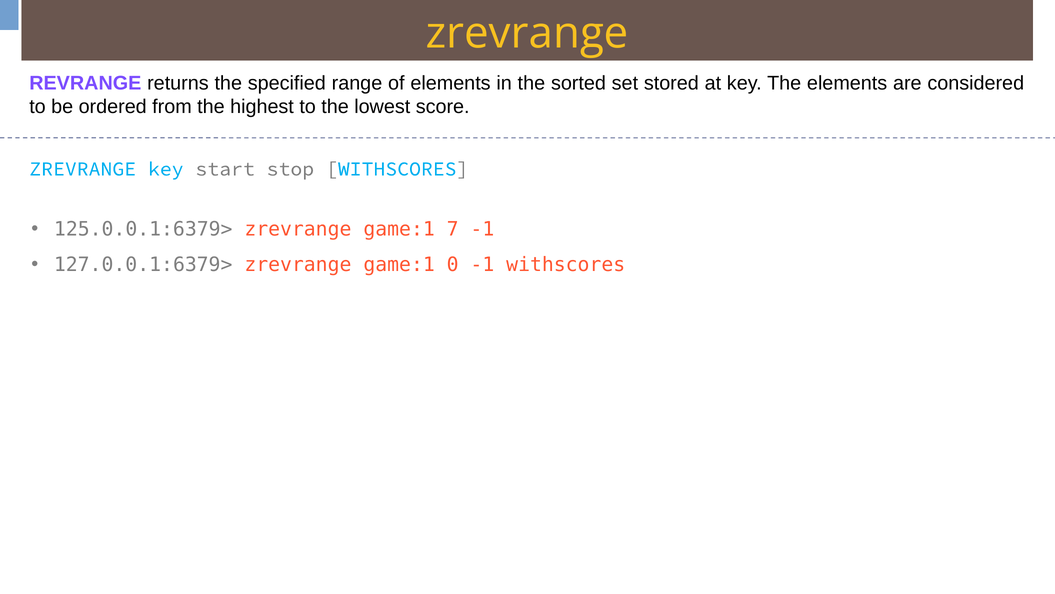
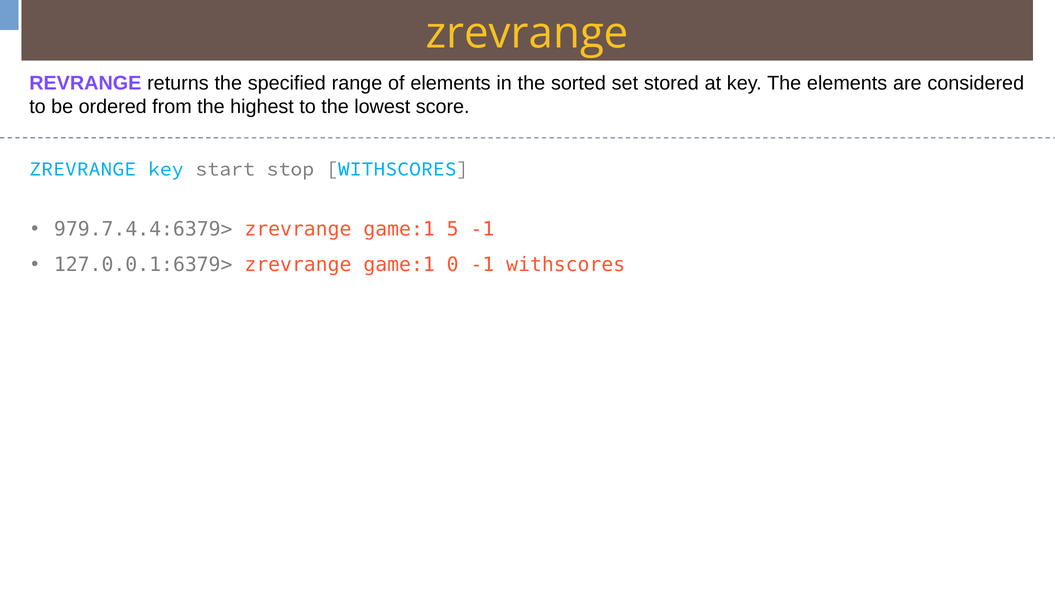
125.0.0.1:6379>: 125.0.0.1:6379> -> 979.7.4.4:6379> (143, 229)
7: 7 -> 5 (453, 229)
